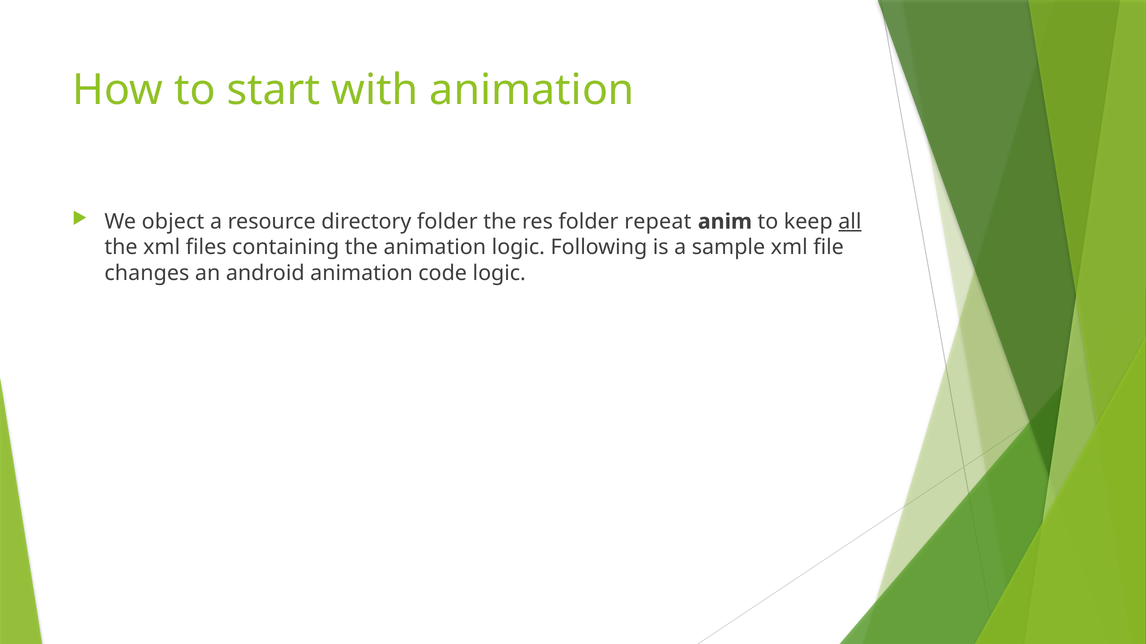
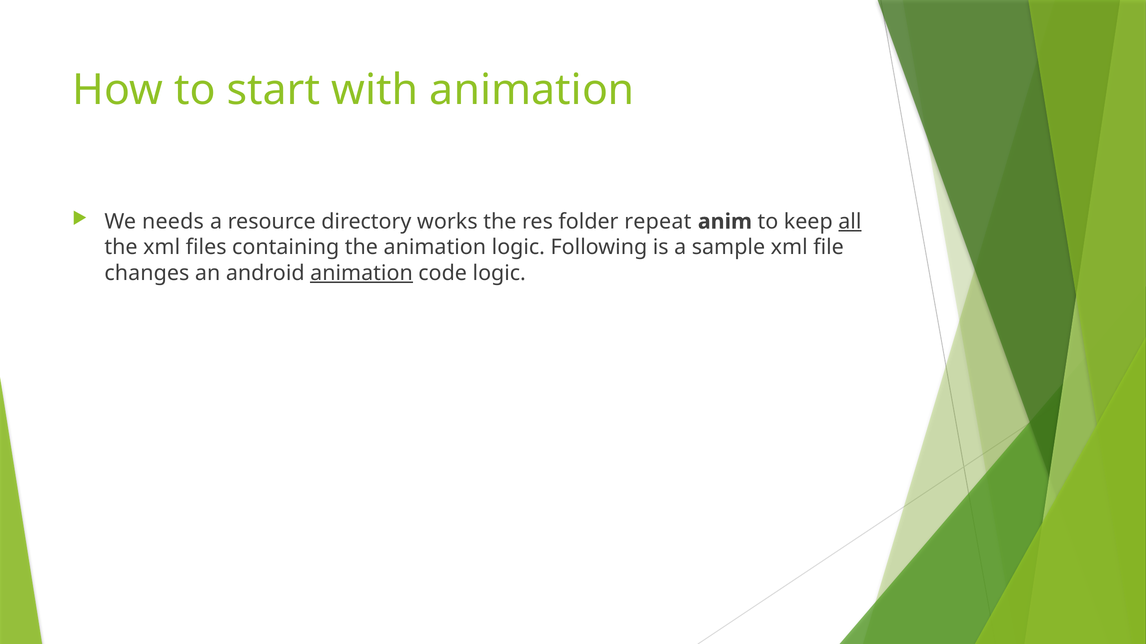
object: object -> needs (173, 222)
directory folder: folder -> works (447, 222)
animation underline: none -> present (362, 273)
